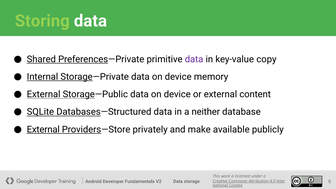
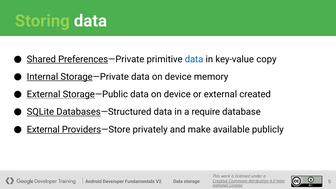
data colour: purple -> blue (194, 59)
content: content -> created (255, 94)
neither: neither -> require (206, 112)
